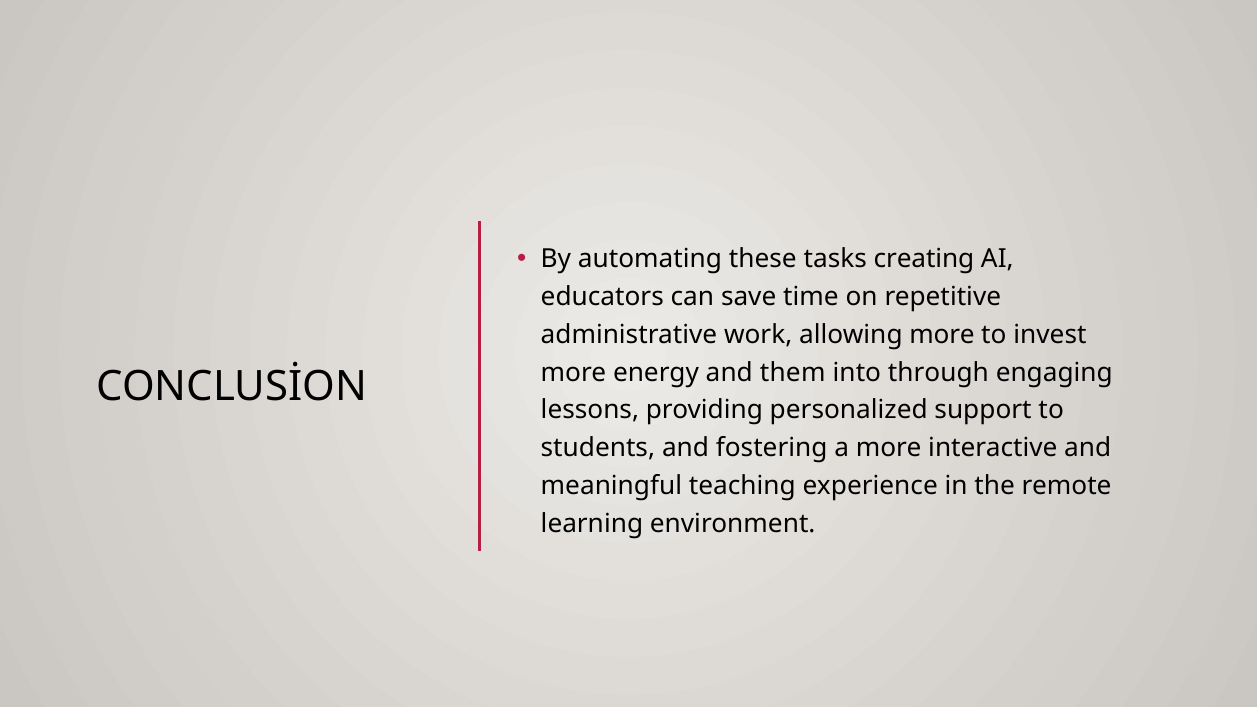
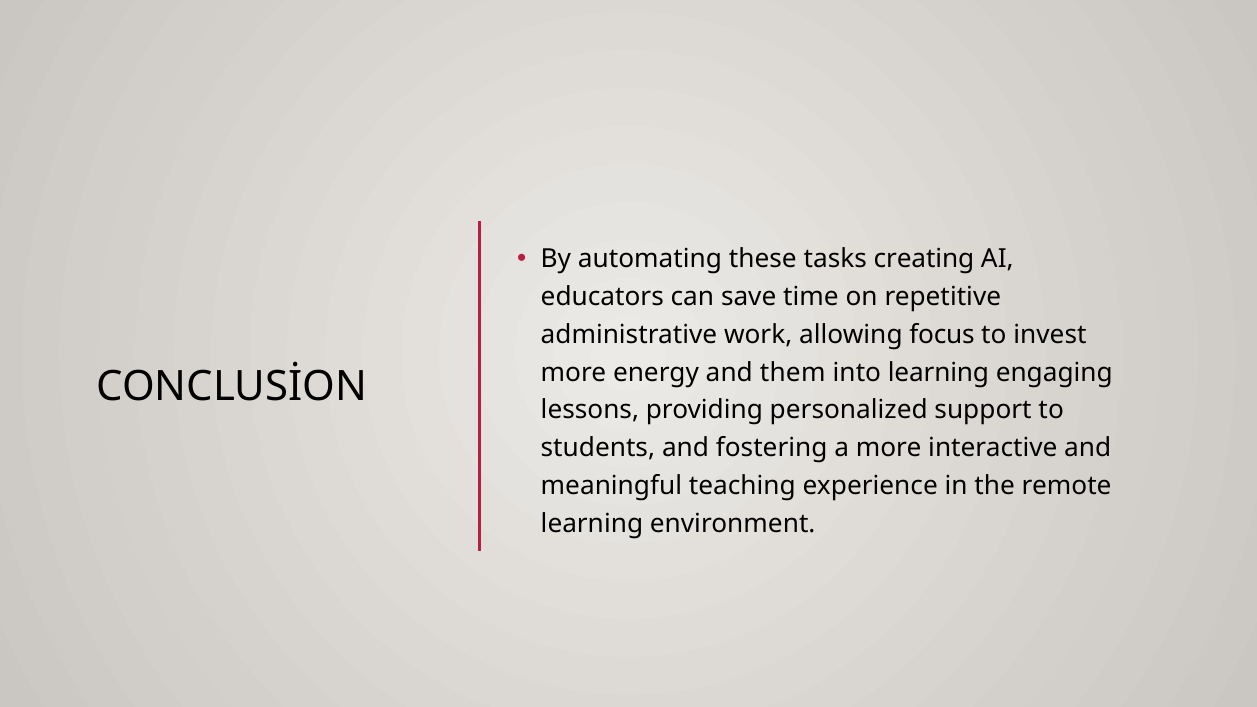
allowing more: more -> focus (942, 335)
into through: through -> learning (938, 373)
